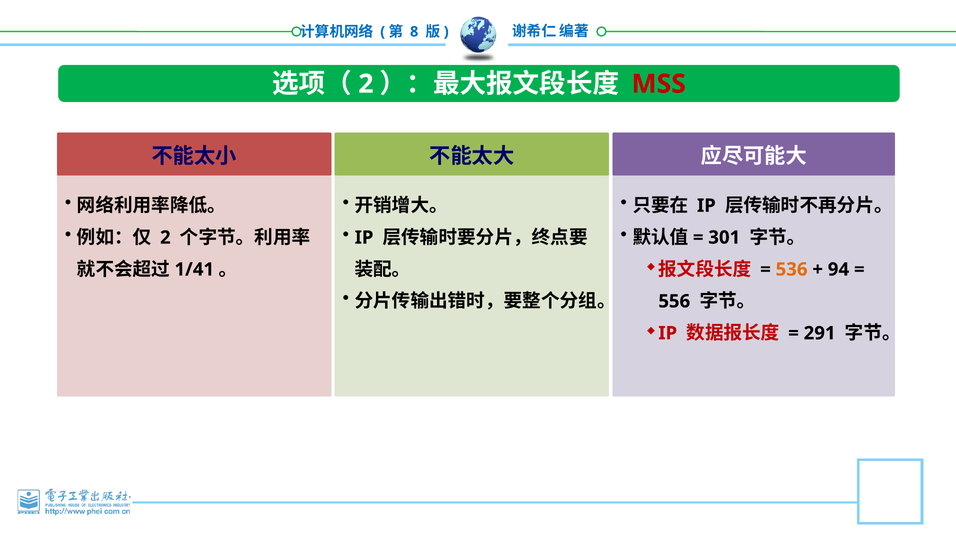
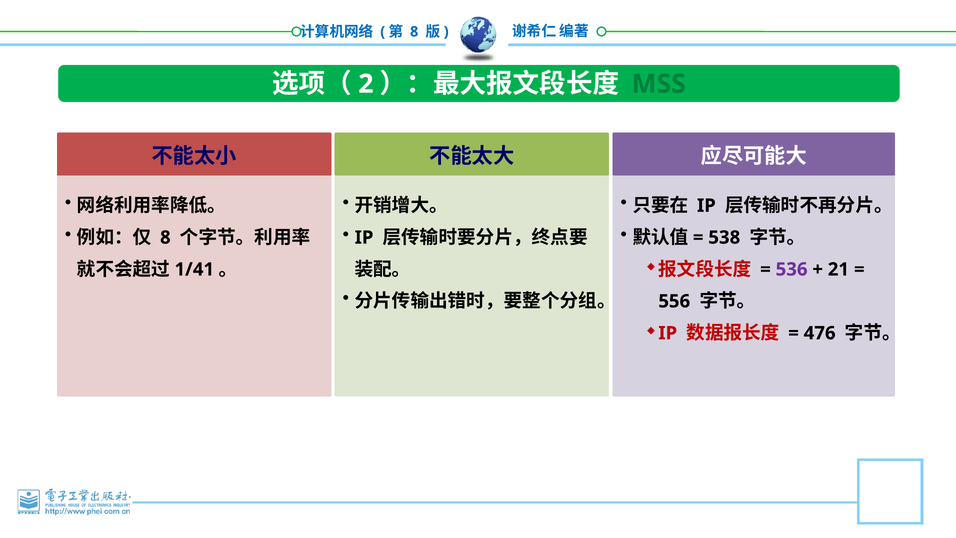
MSS colour: red -> green (659, 84)
2: 2 -> 8 (165, 237)
301: 301 -> 538 (724, 237)
536 colour: orange -> purple (792, 269)
94: 94 -> 21 (838, 269)
291: 291 -> 476 (820, 333)
